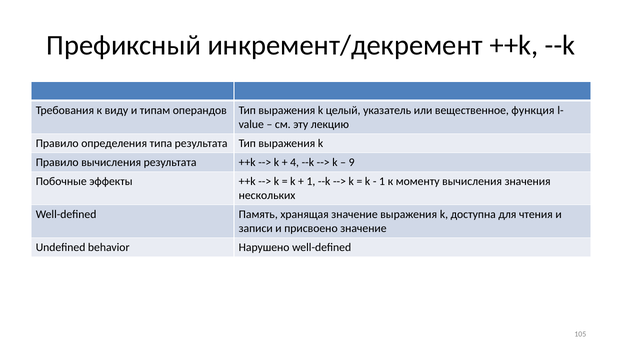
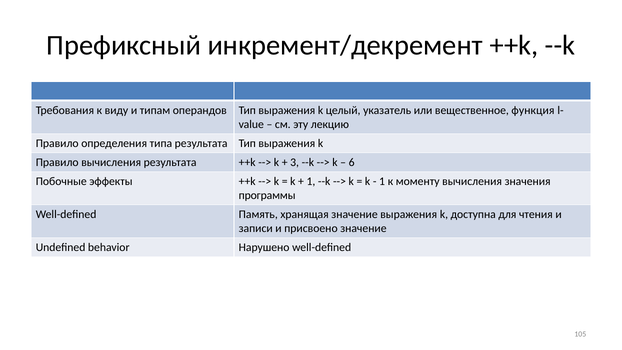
4: 4 -> 3 (295, 162)
9: 9 -> 6 (352, 162)
нескольких: нескольких -> программы (267, 195)
